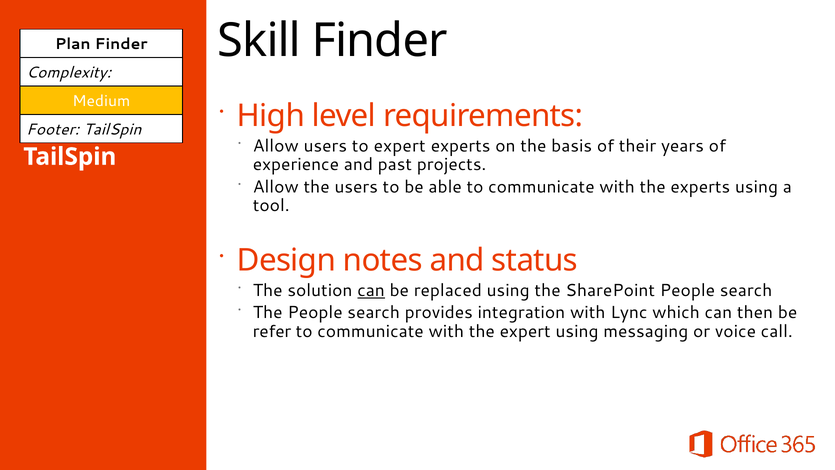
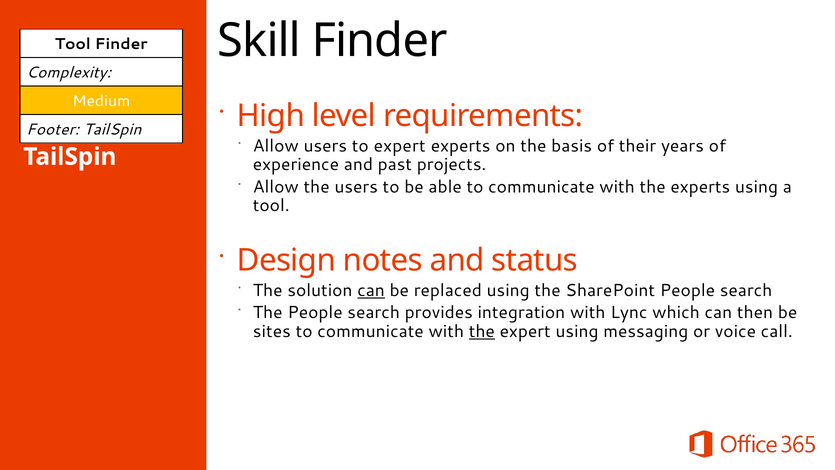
Plan: Plan -> Tool (73, 44)
refer: refer -> sites (272, 331)
the underline: none -> present (482, 331)
